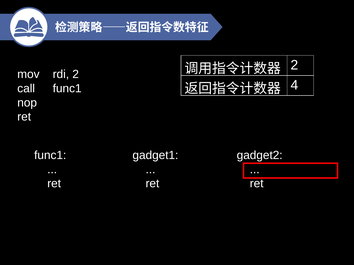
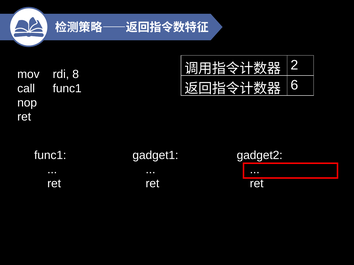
rdi 2: 2 -> 8 (76, 74)
4: 4 -> 6 (295, 85)
